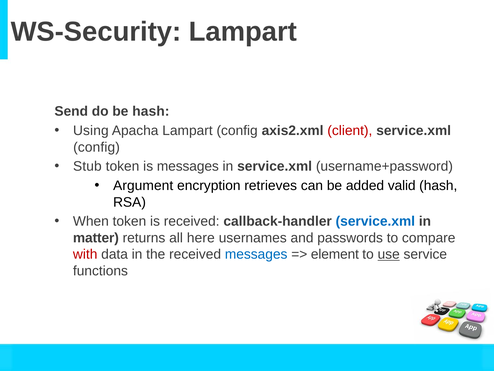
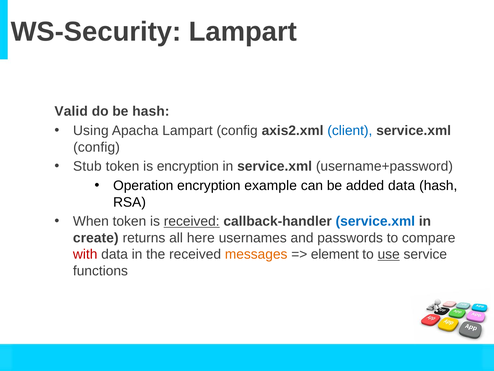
Send: Send -> Valid (71, 111)
client colour: red -> blue (350, 131)
is messages: messages -> encryption (188, 166)
Argument: Argument -> Operation (143, 185)
retrieves: retrieves -> example (271, 185)
added valid: valid -> data (402, 185)
received underline: none -> present (192, 221)
matter: matter -> create (96, 238)
messages colour: blue -> orange (256, 254)
